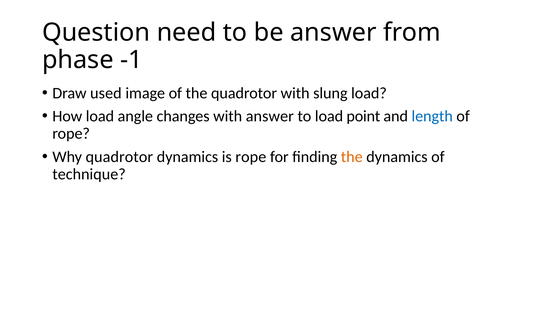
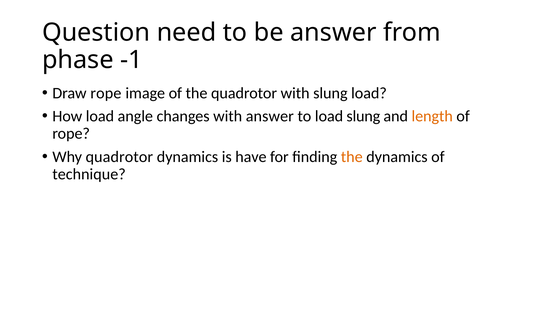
Draw used: used -> rope (106, 93)
load point: point -> slung (363, 116)
length colour: blue -> orange (432, 116)
is rope: rope -> have (251, 157)
